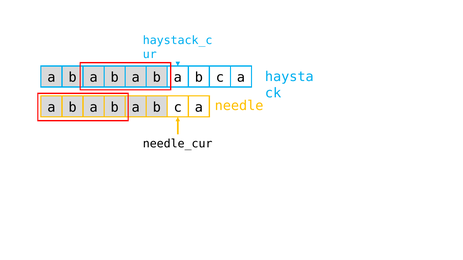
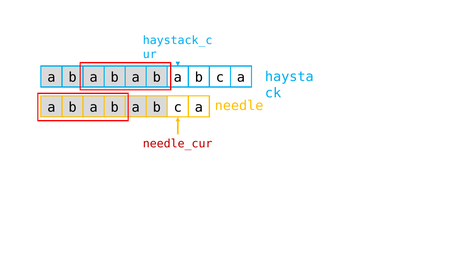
needle_cur colour: black -> red (178, 144)
